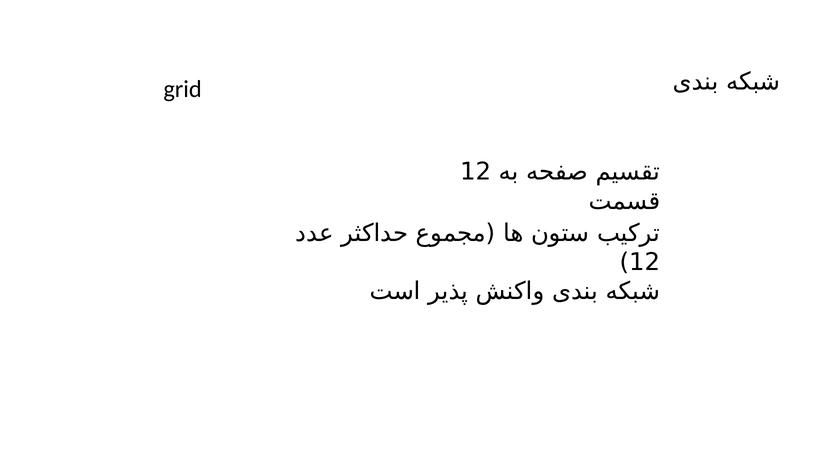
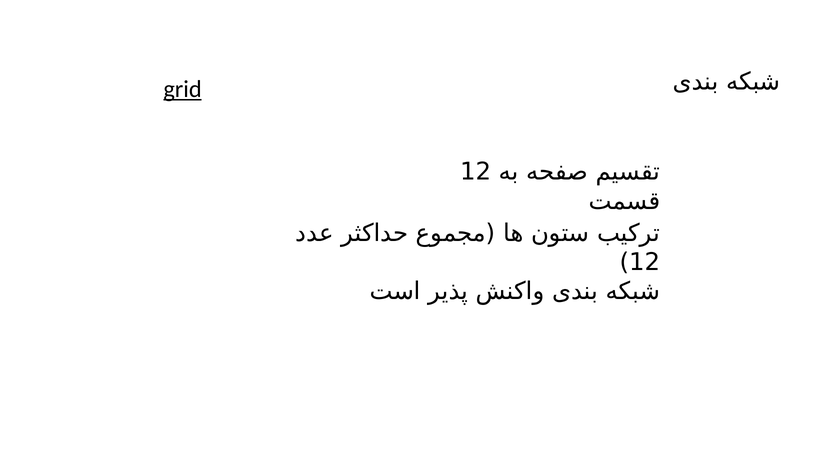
grid underline: none -> present (183, 89)
